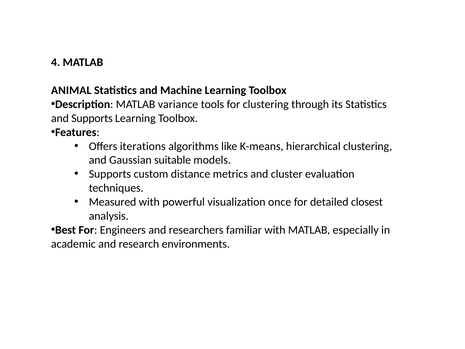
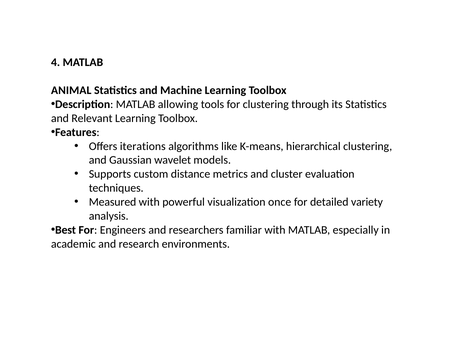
variance: variance -> allowing (178, 104)
and Supports: Supports -> Relevant (92, 118)
suitable: suitable -> wavelet (173, 160)
closest: closest -> variety (367, 202)
